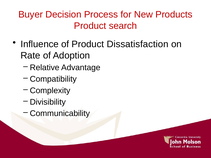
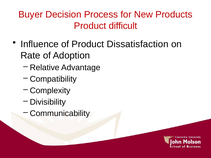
search: search -> difficult (123, 26)
